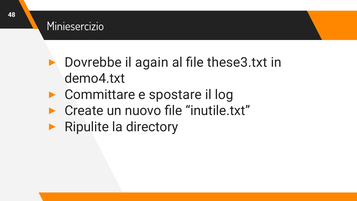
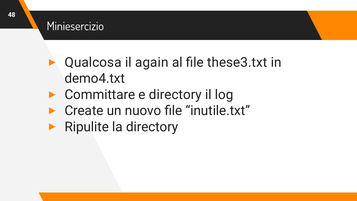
Dovrebbe: Dovrebbe -> Qualcosa (93, 62)
e spostare: spostare -> directory (175, 95)
